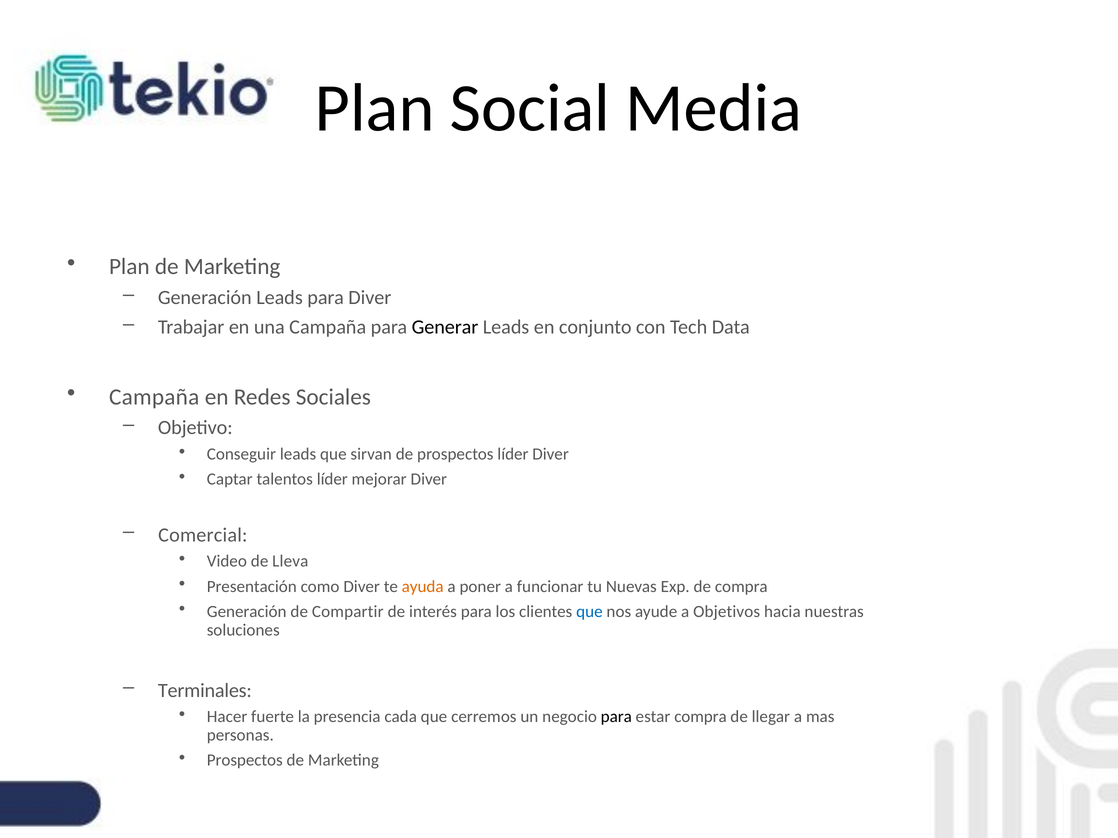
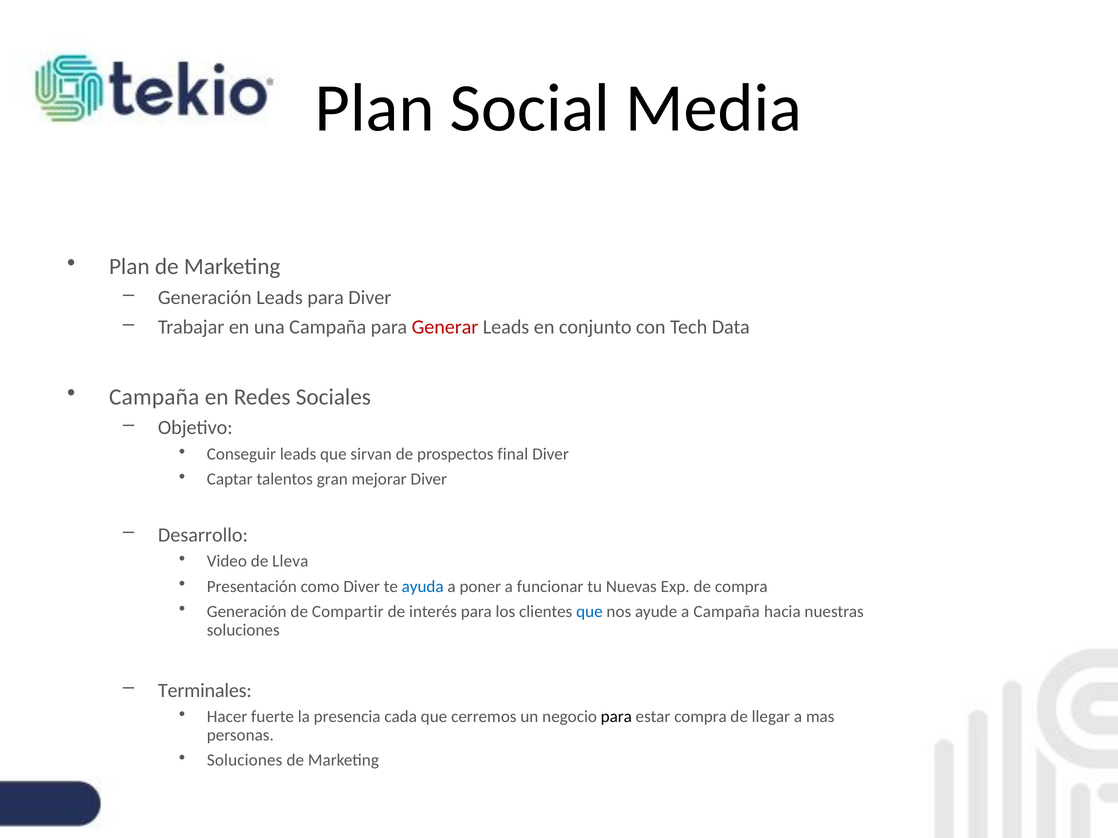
Generar colour: black -> red (445, 327)
prospectos líder: líder -> final (513, 454)
talentos líder: líder -> gran (332, 480)
Comercial: Comercial -> Desarrollo (203, 535)
ayuda colour: orange -> blue (423, 587)
a Objetivos: Objetivos -> Campaña (727, 612)
Prospectos: Prospectos -> Soluciones (245, 761)
